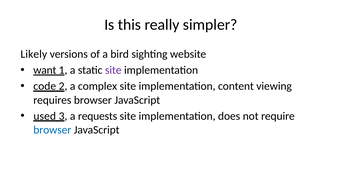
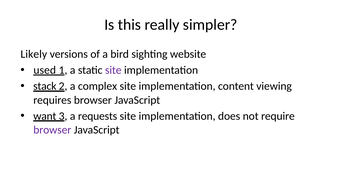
want: want -> used (45, 70)
code: code -> stack (45, 86)
used: used -> want (45, 116)
browser colour: blue -> purple (52, 130)
